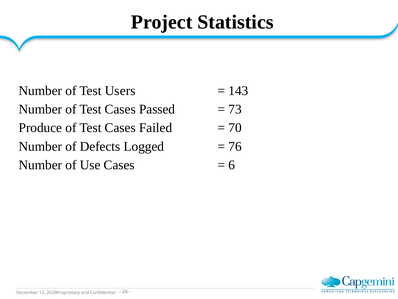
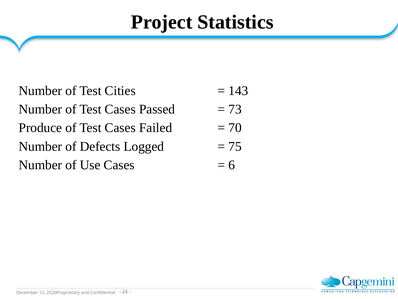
Users: Users -> Cities (120, 90)
76: 76 -> 75 (235, 146)
